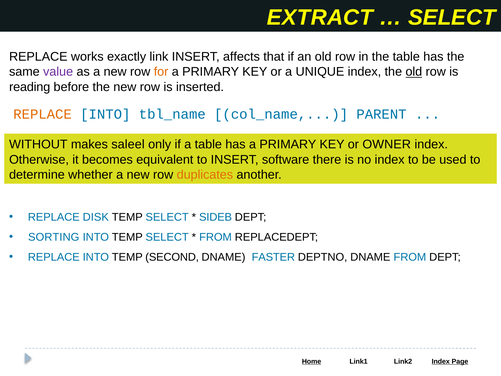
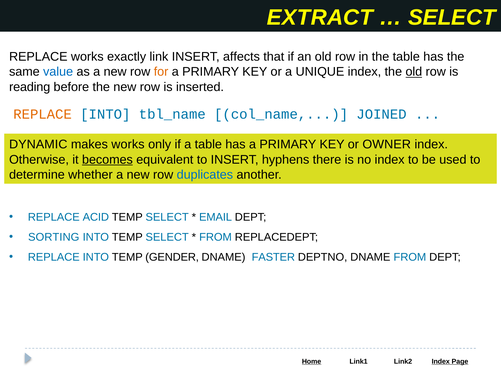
value colour: purple -> blue (58, 72)
PARENT: PARENT -> JOINED (381, 114)
WITHOUT: WITHOUT -> DYNAMIC (38, 144)
makes saleel: saleel -> works (128, 144)
becomes underline: none -> present (107, 159)
software: software -> hyphens (286, 159)
duplicates colour: orange -> blue (205, 174)
DISK: DISK -> ACID (96, 217)
SIDEB: SIDEB -> EMAIL (216, 217)
SECOND: SECOND -> GENDER (172, 257)
